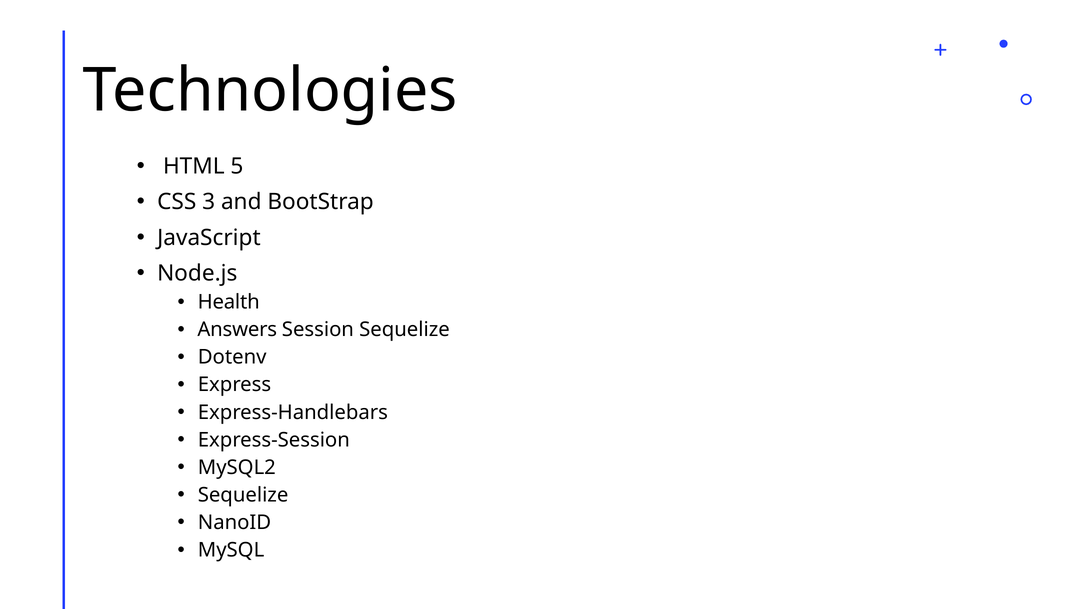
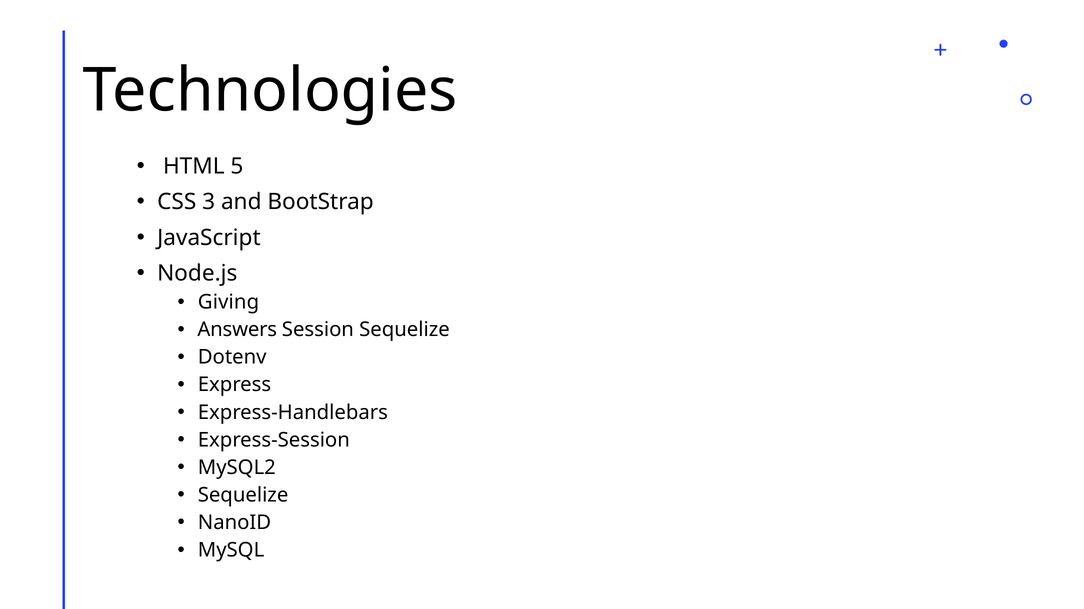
Health: Health -> Giving (229, 302)
